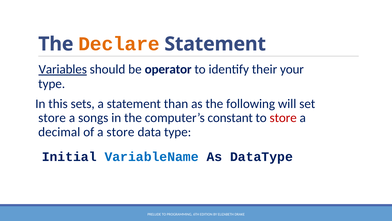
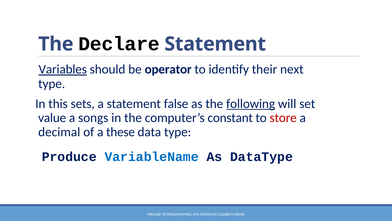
Declare colour: orange -> black (119, 44)
your: your -> next (292, 69)
than: than -> false (176, 104)
following underline: none -> present (251, 104)
store: store -> value (52, 118)
a store: store -> these (121, 132)
Initial: Initial -> Produce (69, 157)
